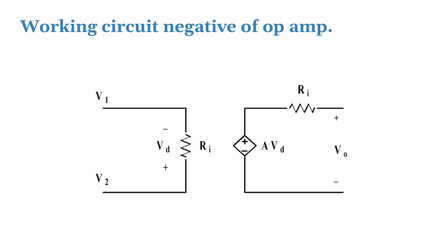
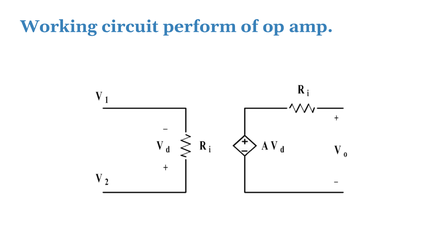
negative: negative -> perform (200, 26)
